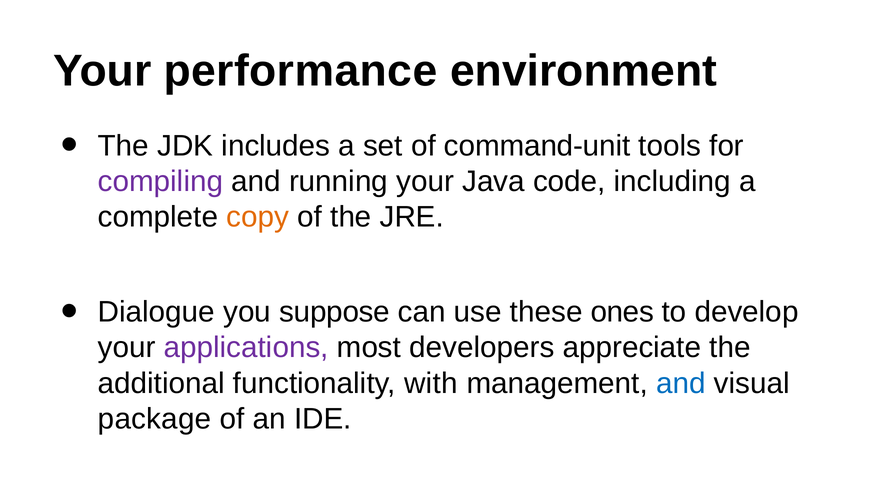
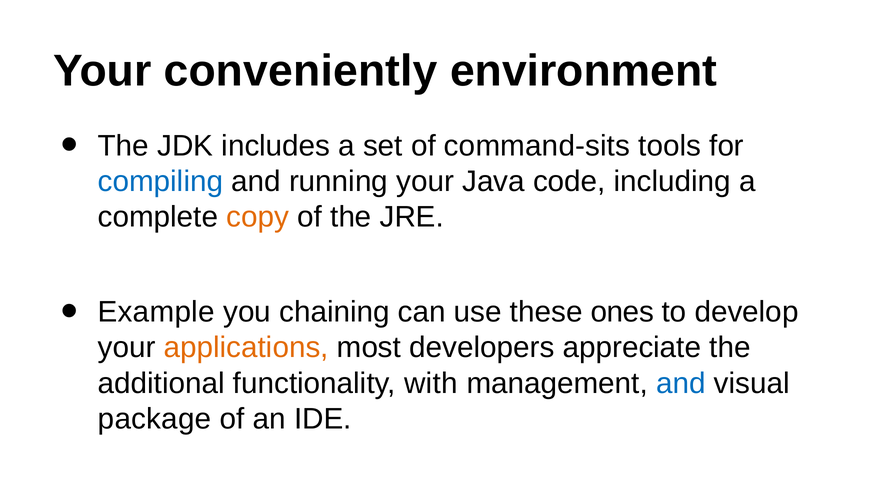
performance: performance -> conveniently (301, 71)
command-unit: command-unit -> command-sits (537, 146)
compiling colour: purple -> blue (161, 181)
Dialogue: Dialogue -> Example (156, 312)
suppose: suppose -> chaining (334, 312)
applications colour: purple -> orange (246, 347)
